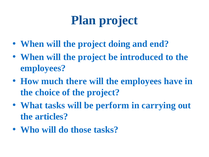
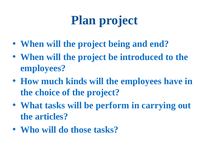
doing: doing -> being (119, 44)
there: there -> kinds (76, 81)
